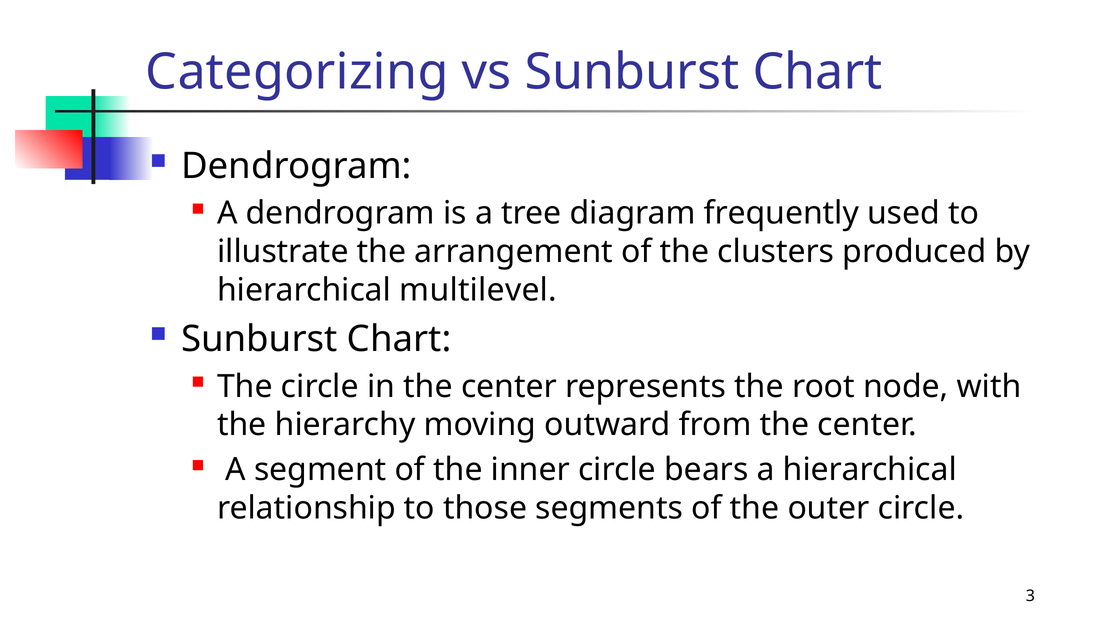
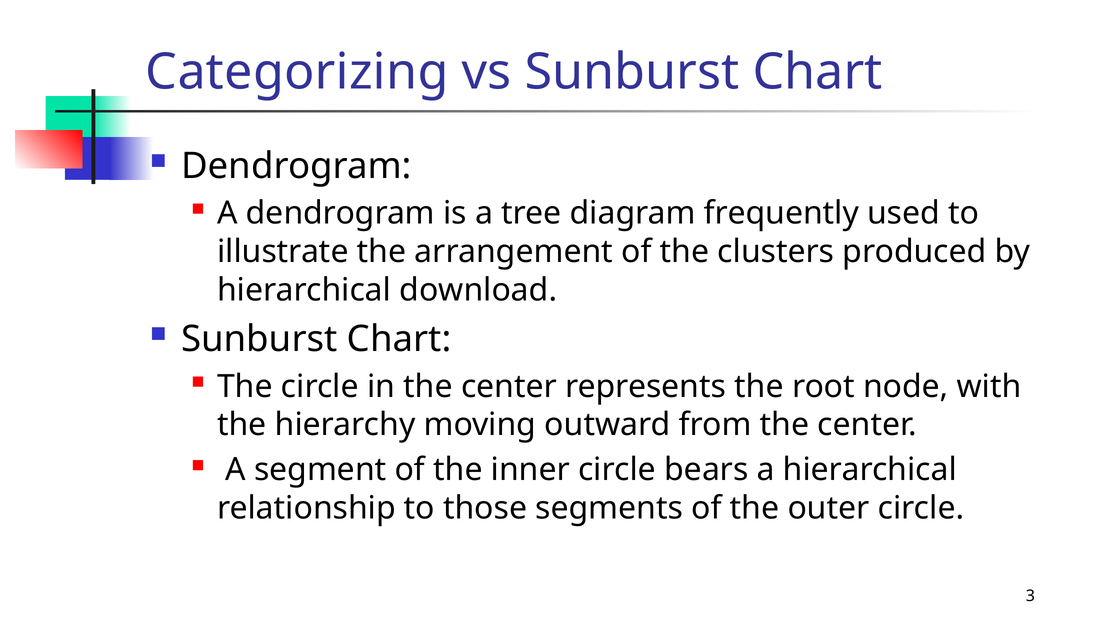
multilevel: multilevel -> download (478, 290)
